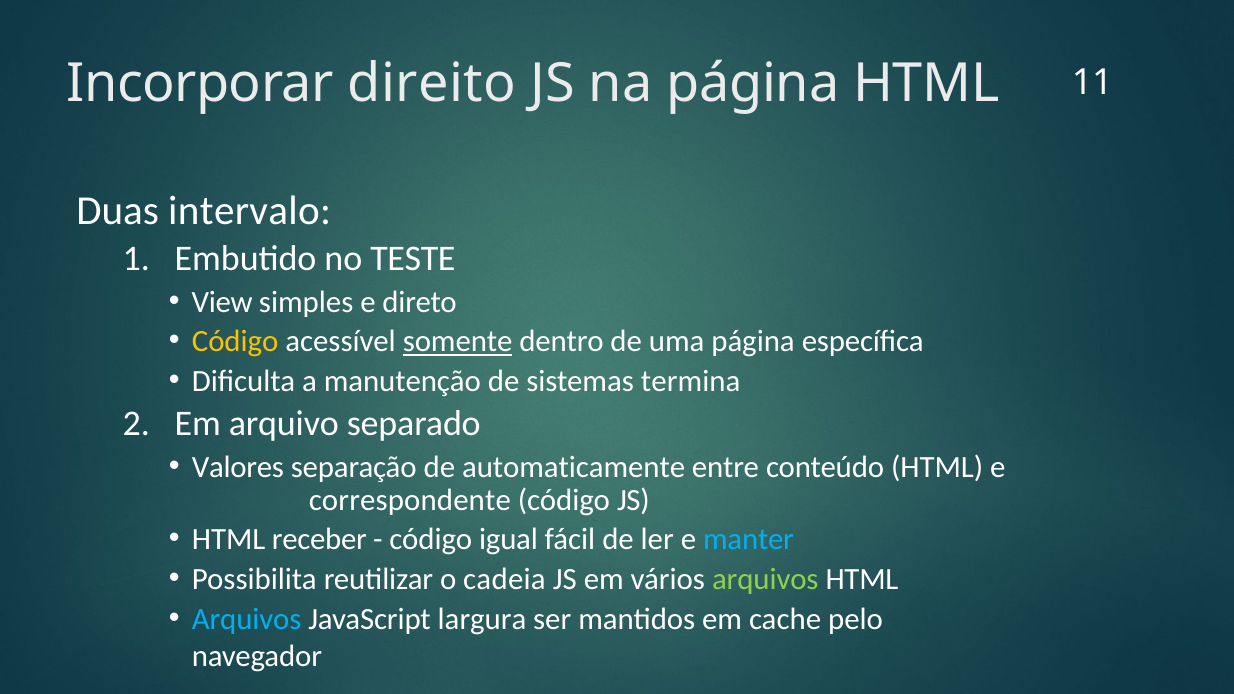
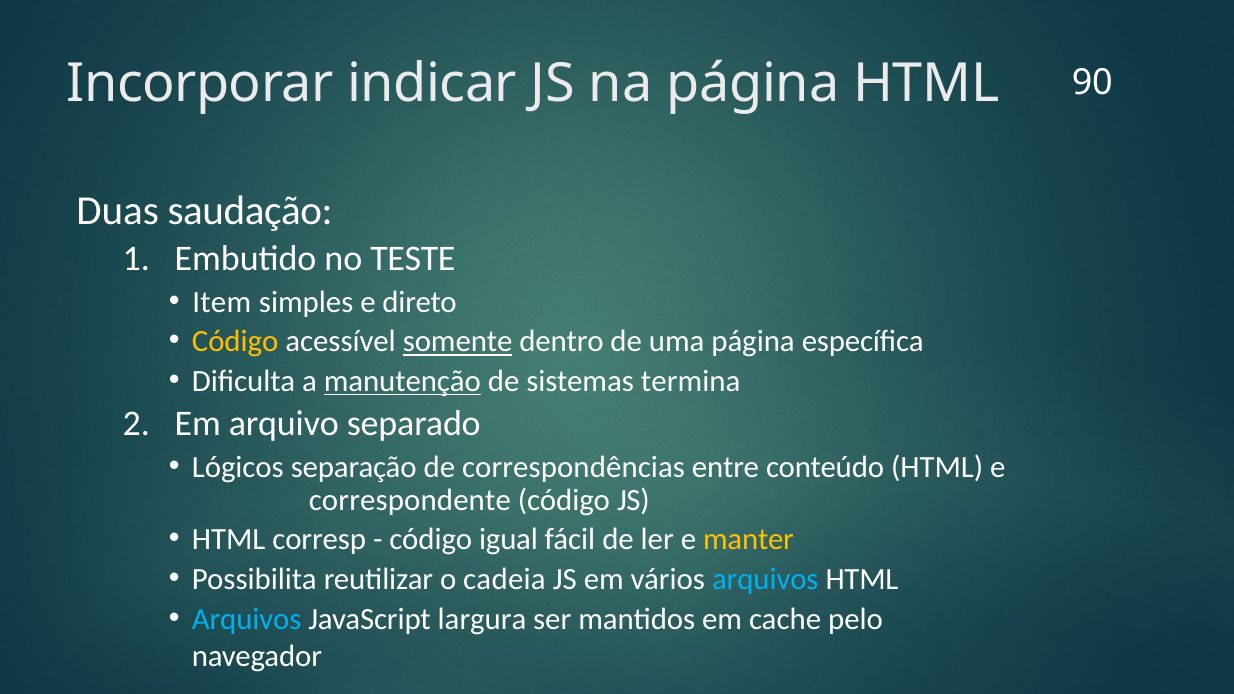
direito: direito -> indicar (432, 83)
11: 11 -> 90 (1092, 83)
intervalo: intervalo -> saudação (250, 211)
View: View -> Item (222, 302)
manutenção underline: none -> present (402, 381)
Valores: Valores -> Lógicos (238, 467)
automaticamente: automaticamente -> correspondências (574, 467)
receber: receber -> corresp (319, 540)
manter colour: light blue -> yellow (749, 540)
arquivos colour: light green -> light blue (765, 579)
